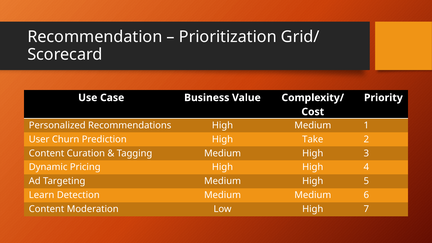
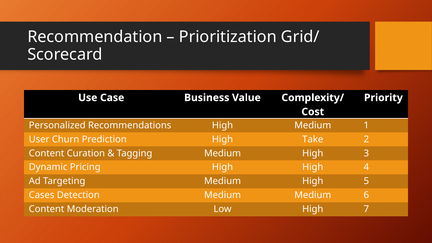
Learn: Learn -> Cases (42, 195)
